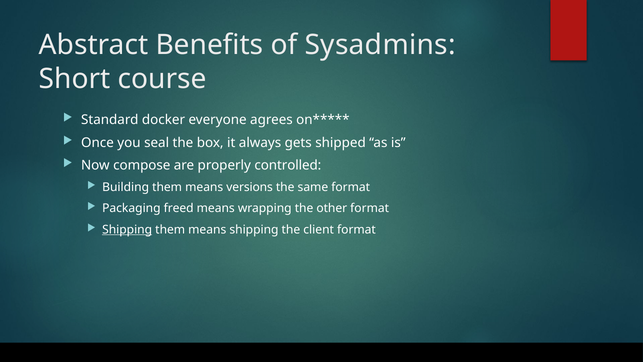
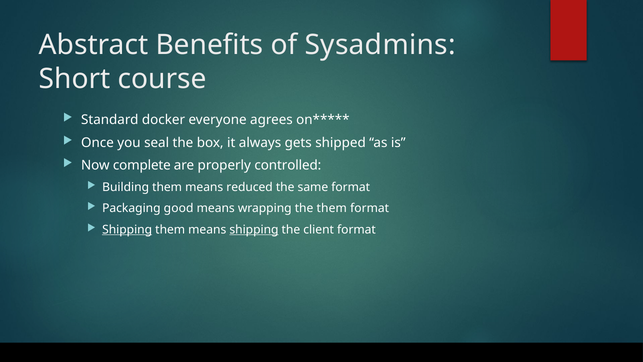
compose: compose -> complete (142, 165)
versions: versions -> reduced (250, 187)
freed: freed -> good (179, 208)
the other: other -> them (332, 208)
shipping underline: none -> present (254, 229)
